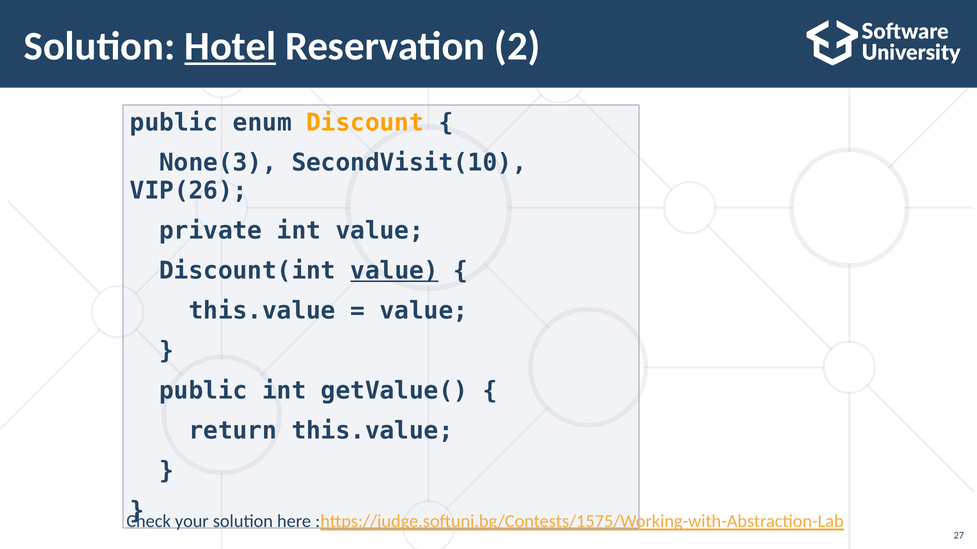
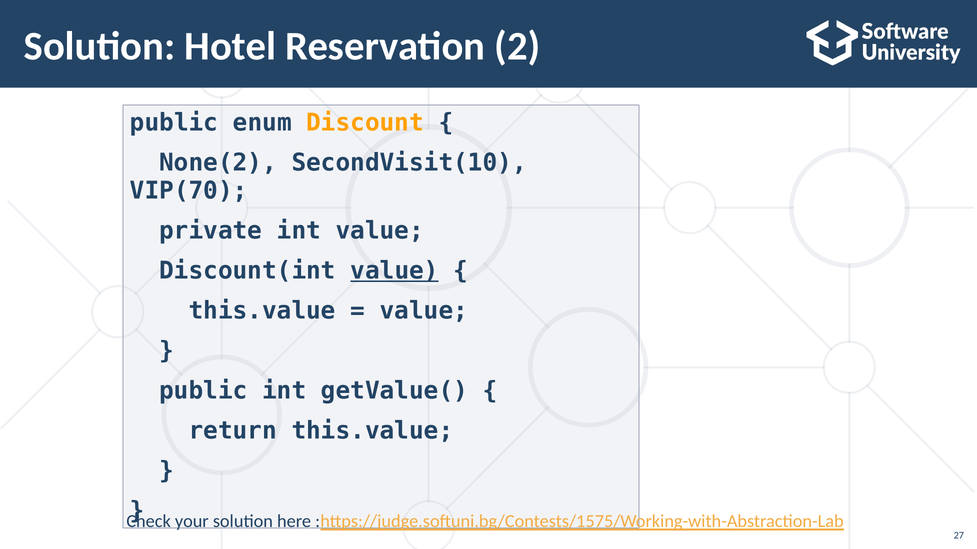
Hotel underline: present -> none (230, 46)
None(3: None(3 -> None(2 (218, 163)
VIP(26: VIP(26 -> VIP(70 (189, 191)
